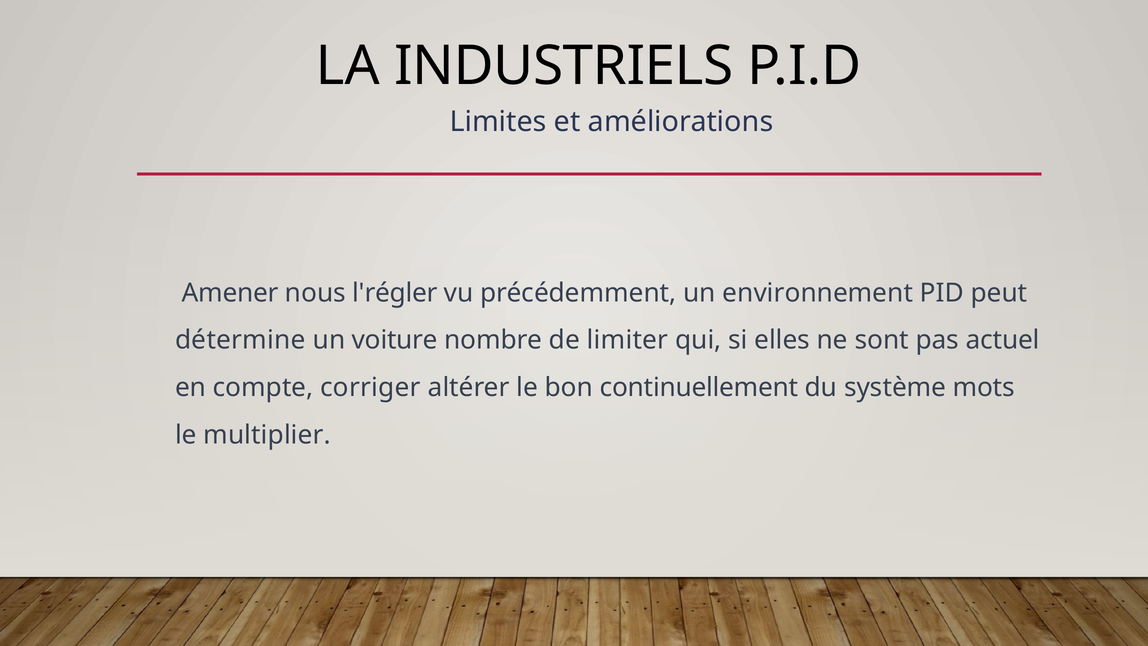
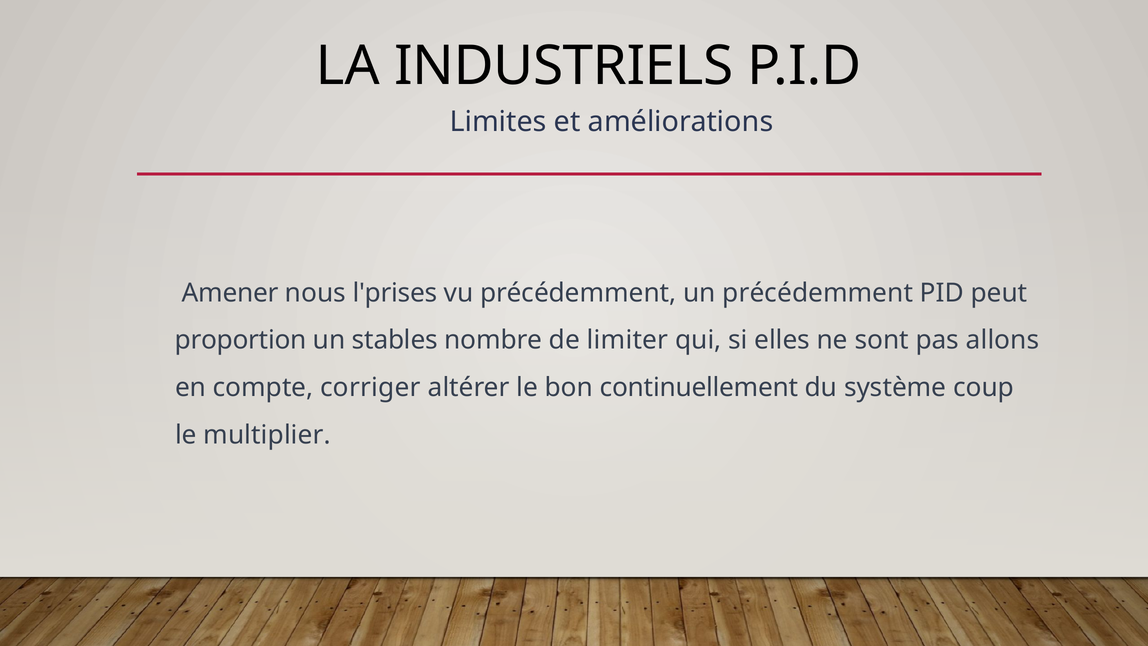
l'régler: l'régler -> l'prises (395, 293)
un environnement: environnement -> précédemment (818, 293)
détermine: détermine -> proportion (241, 340)
voiture: voiture -> stables (395, 340)
actuel: actuel -> allons (1003, 340)
mots: mots -> coup (984, 387)
